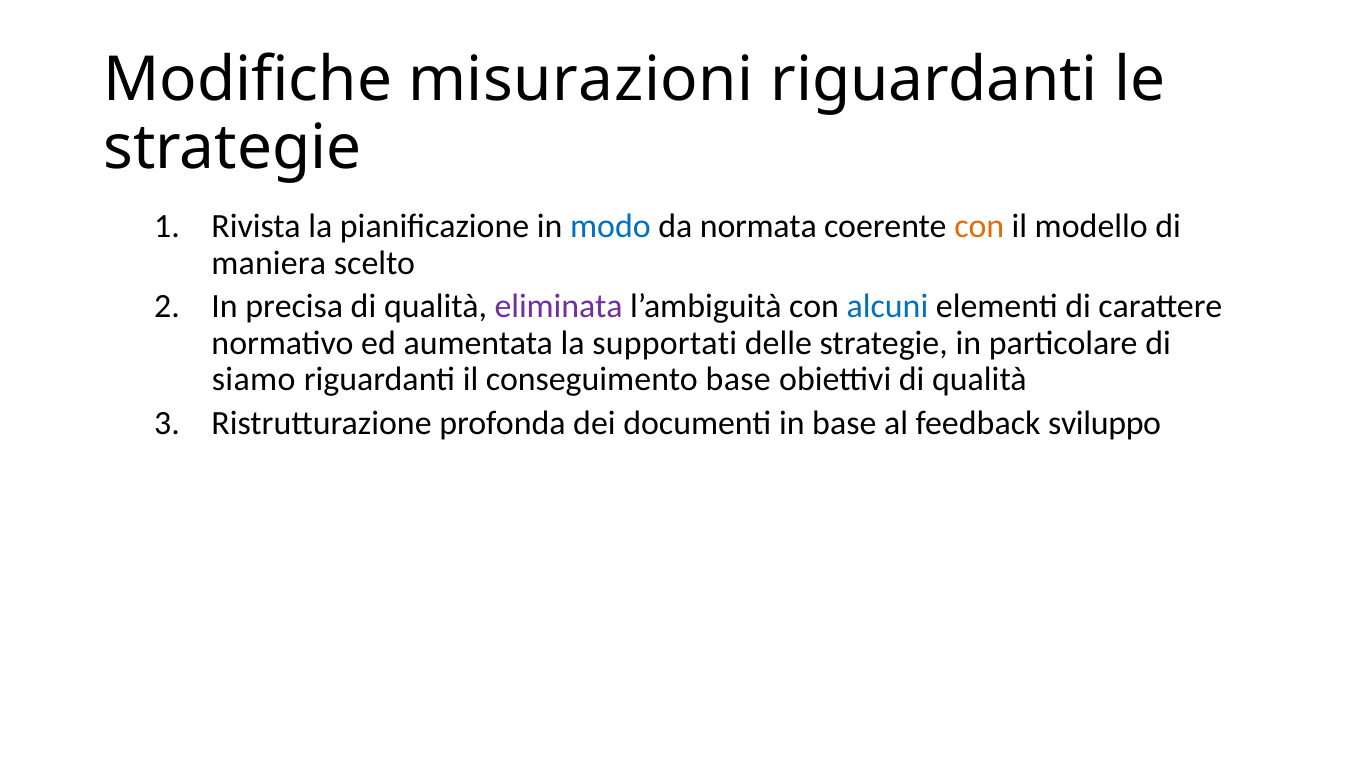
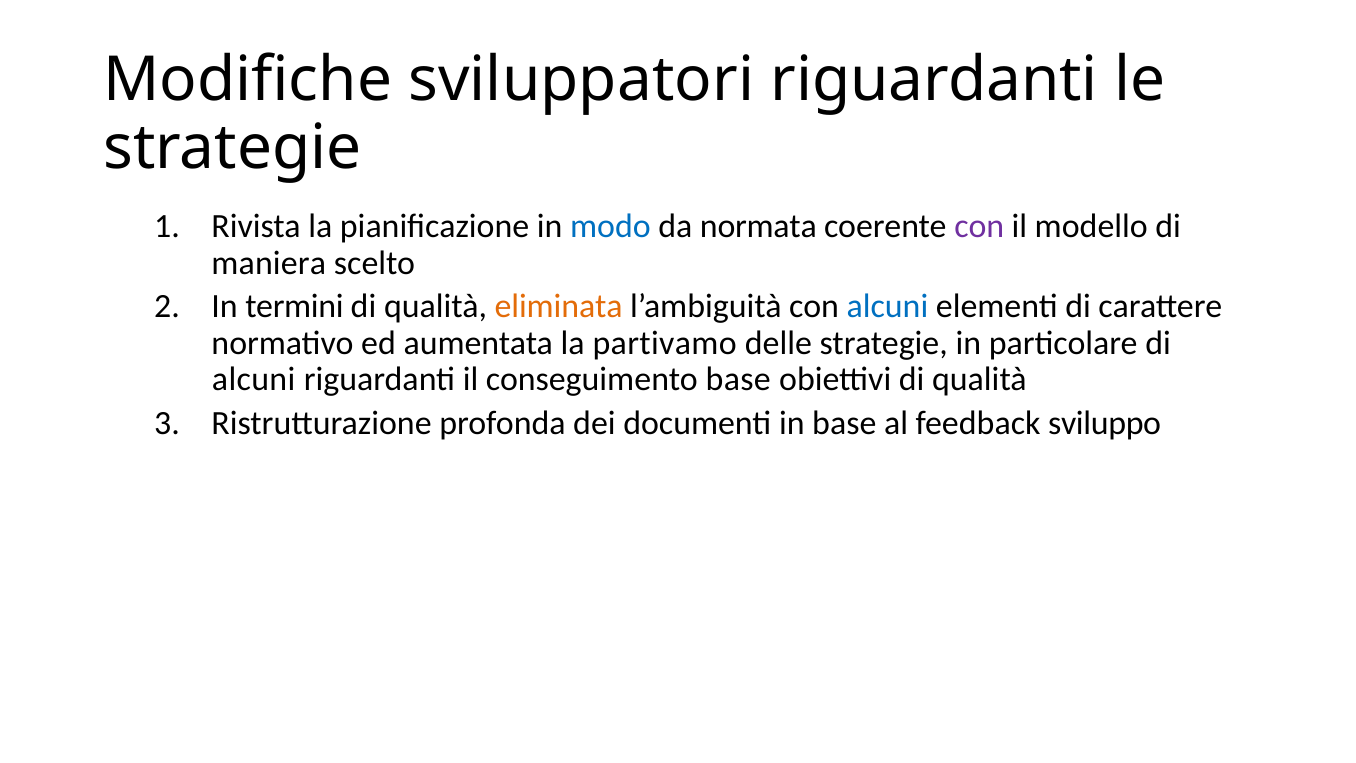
misurazioni: misurazioni -> sviluppatori (581, 80)
con colour: orange -> purple (979, 226)
precisa: precisa -> termini (294, 306)
eliminata colour: purple -> orange (559, 306)
supportati: supportati -> partivamo (665, 343)
siamo: siamo -> alcuni (254, 380)
